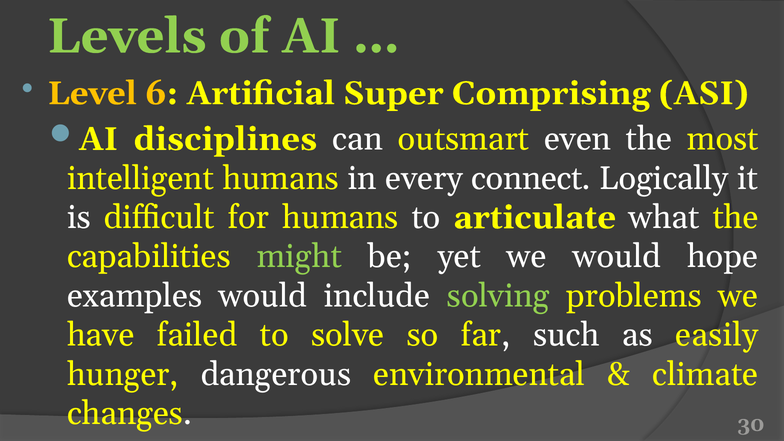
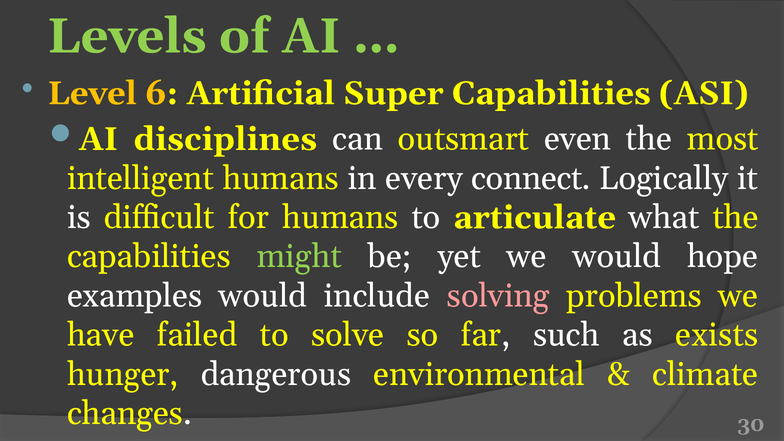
Super Comprising: Comprising -> Capabilities (551, 93)
solving colour: light green -> pink (498, 296)
easily: easily -> exists (717, 335)
